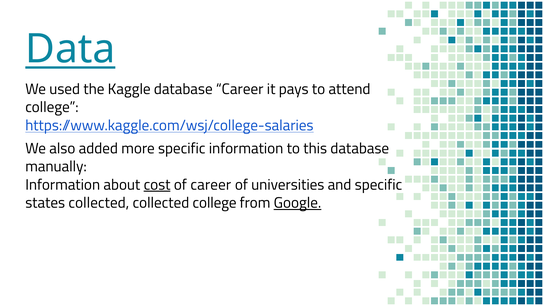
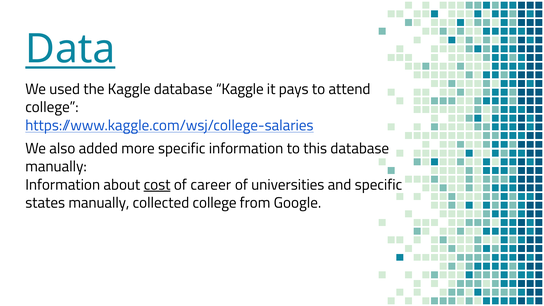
database Career: Career -> Kaggle (240, 89)
states collected: collected -> manually (99, 203)
Google underline: present -> none (297, 203)
